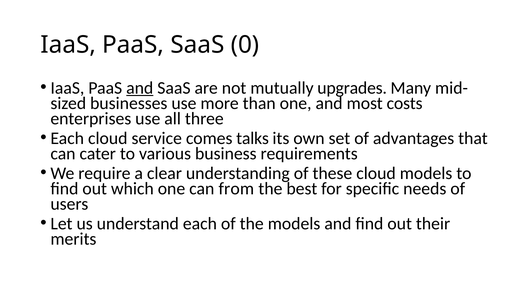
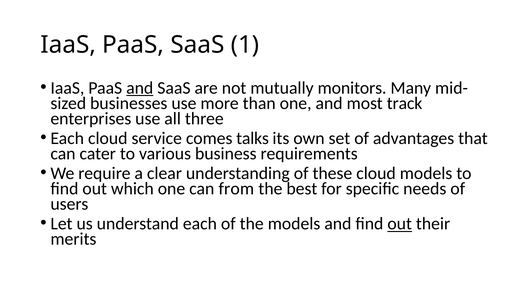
0: 0 -> 1 (245, 45)
upgrades: upgrades -> monitors (352, 88)
costs: costs -> track (405, 103)
out underline: none -> present (400, 224)
